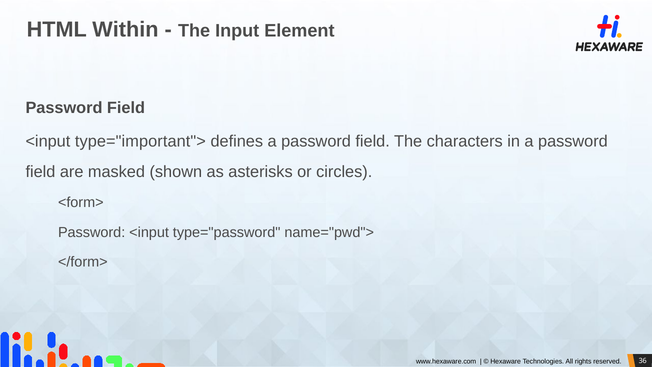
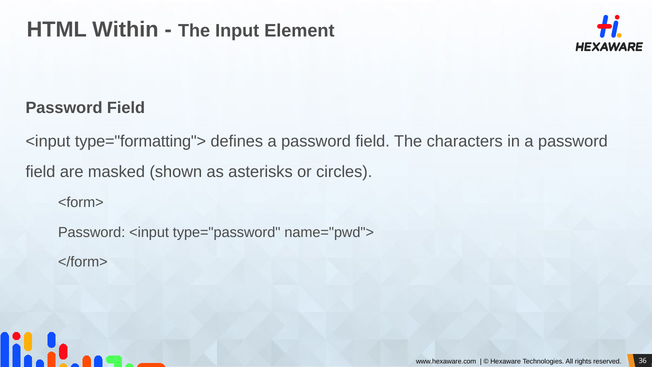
type="important">: type="important"> -> type="formatting"> (141, 141)
